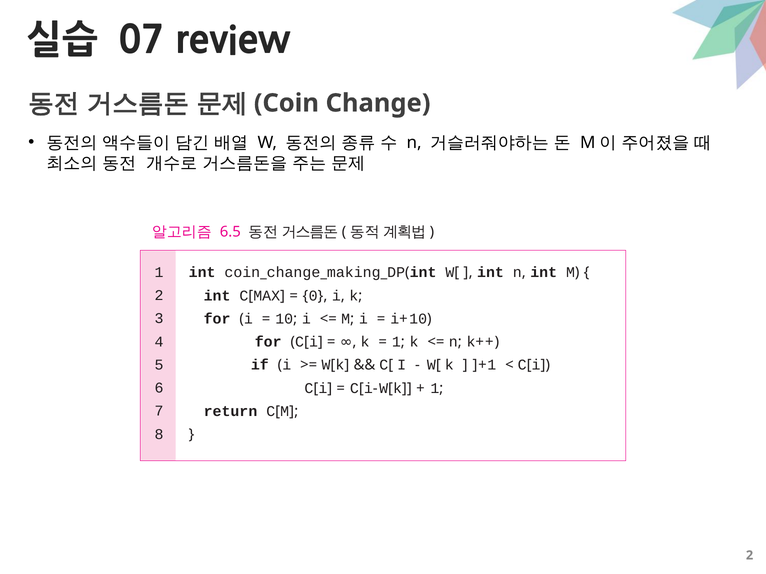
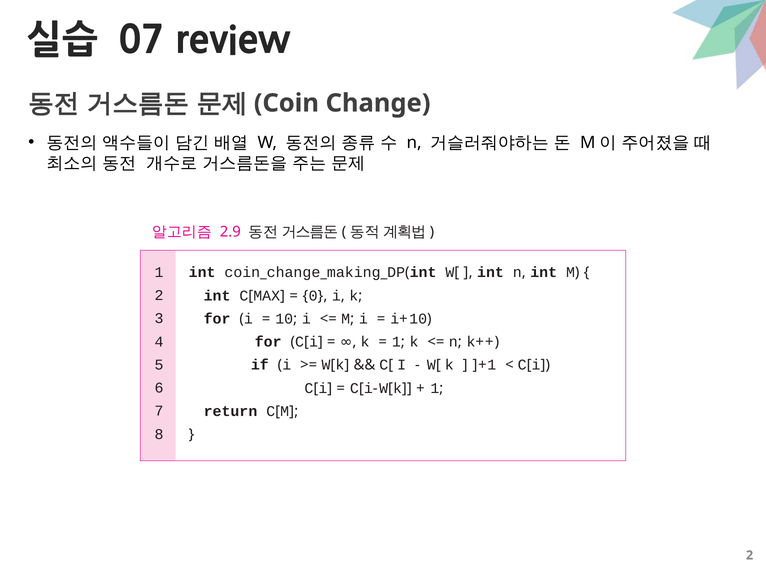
6.5: 6.5 -> 2.9 (230, 232)
